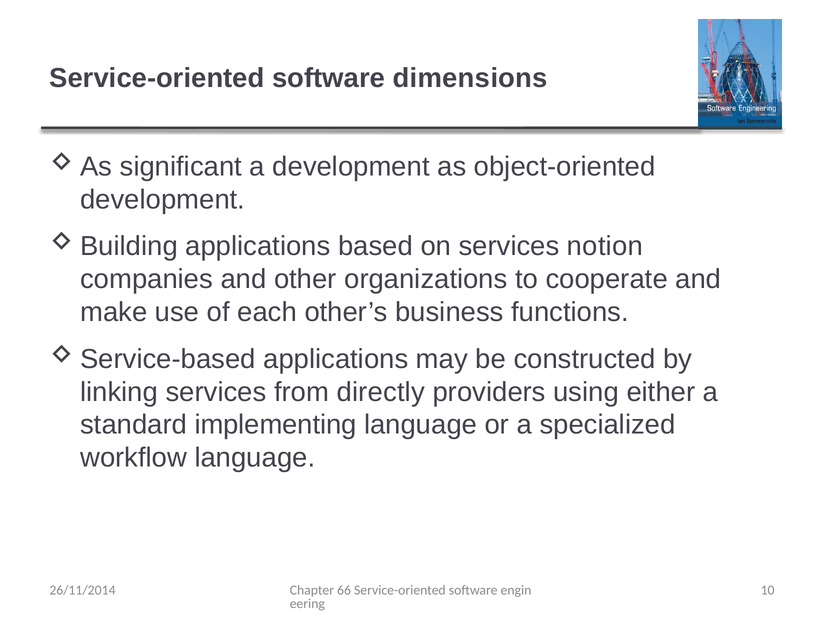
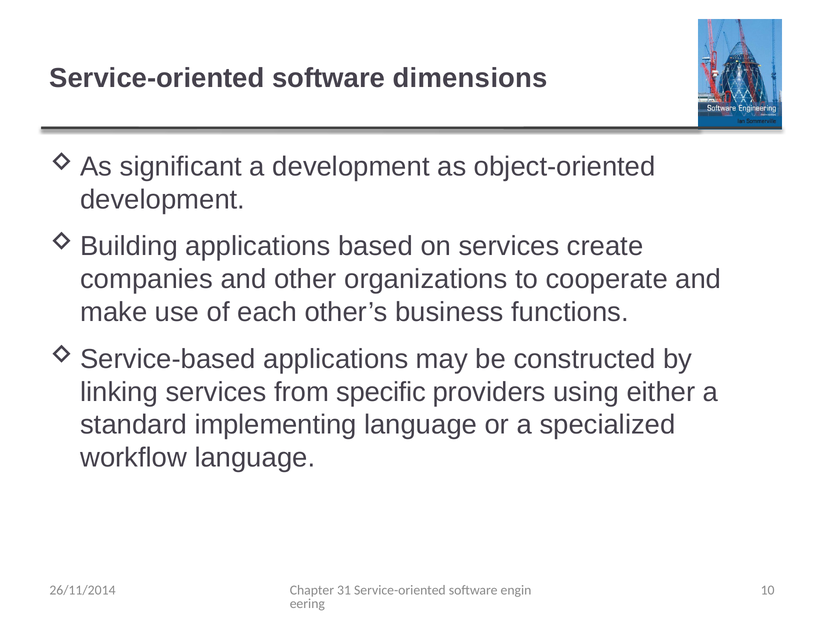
notion: notion -> create (605, 246)
directly: directly -> specific (381, 392)
66: 66 -> 31 (344, 590)
